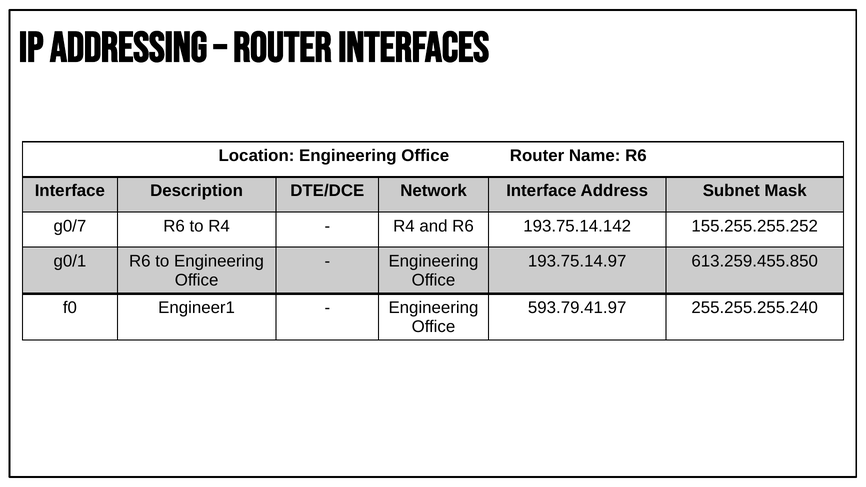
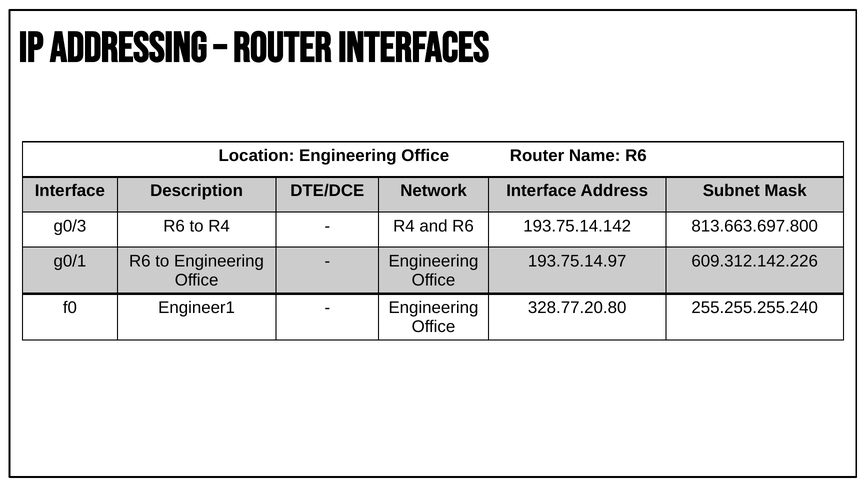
g0/7: g0/7 -> g0/3 (70, 226)
155.255.255.252: 155.255.255.252 -> 813.663.697.800 (755, 226)
613.259.455.850: 613.259.455.850 -> 609.312.142.226 (755, 261)
593.79.41.97: 593.79.41.97 -> 328.77.20.80 (577, 308)
